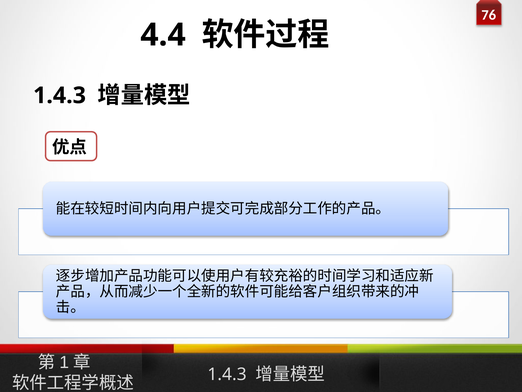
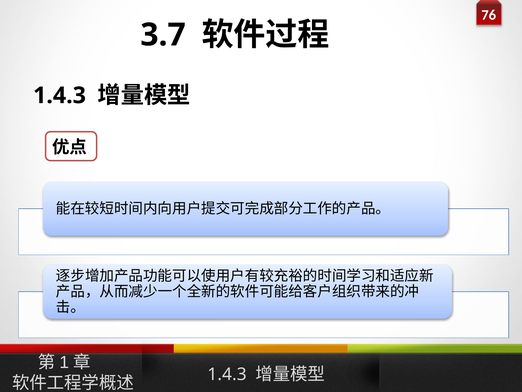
4.4: 4.4 -> 3.7 (163, 35)
